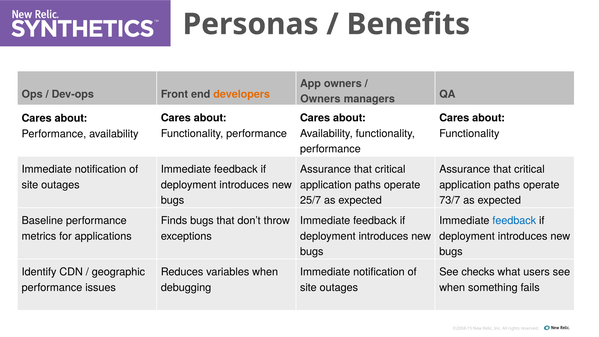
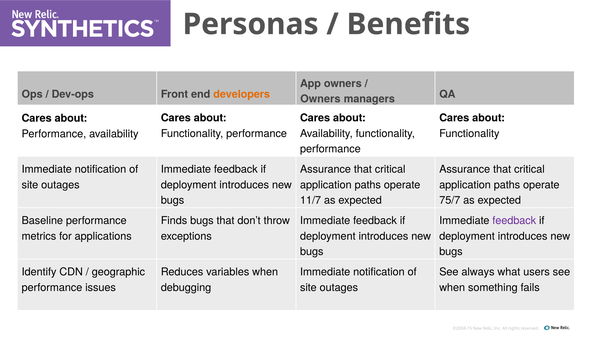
25/7: 25/7 -> 11/7 (311, 200)
73/7: 73/7 -> 75/7 (450, 200)
feedback colour: blue -> purple (514, 221)
checks: checks -> always (478, 272)
